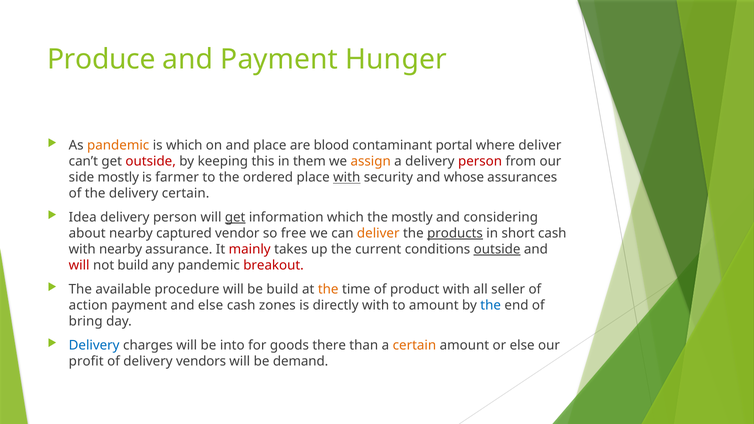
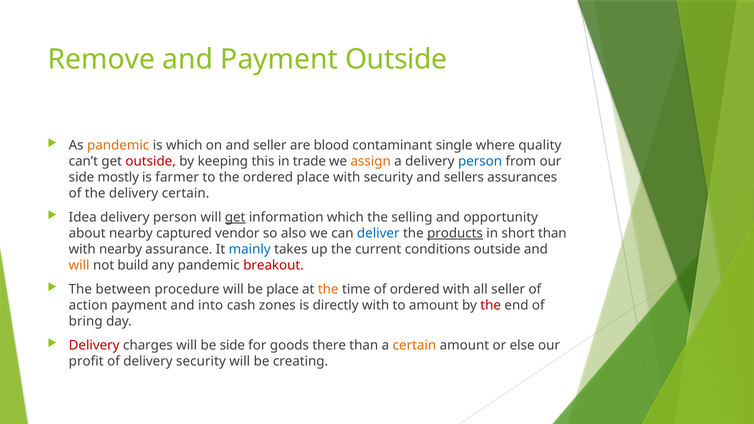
Produce: Produce -> Remove (101, 59)
Payment Hunger: Hunger -> Outside (396, 59)
and place: place -> seller (270, 145)
portal: portal -> single (454, 145)
where deliver: deliver -> quality (540, 145)
them: them -> trade (309, 161)
person colour: red -> blue (480, 161)
with underline: present -> none (347, 177)
whose: whose -> sellers (464, 177)
the mostly: mostly -> selling (412, 217)
considering: considering -> opportunity (501, 217)
free: free -> also (294, 233)
deliver colour: orange -> blue (378, 233)
short cash: cash -> than (552, 233)
mainly colour: red -> blue (250, 249)
outside underline: present -> none (497, 249)
will colour: red -> orange (79, 265)
available: available -> between (123, 289)
be build: build -> place (283, 289)
of product: product -> ordered (415, 289)
and else: else -> into (211, 305)
the colour: blue -> red (491, 305)
Delivery colour: blue -> red (94, 345)
be into: into -> side (232, 345)
delivery vendors: vendors -> security (201, 361)
demand: demand -> creating (301, 361)
